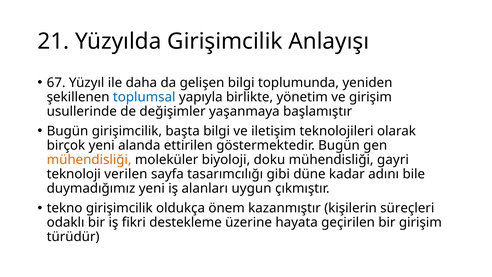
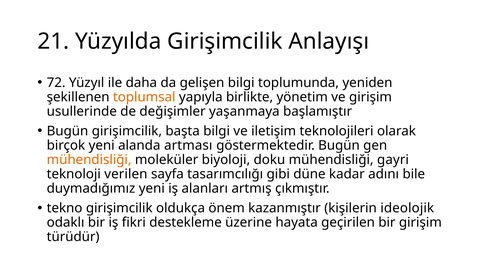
67: 67 -> 72 (56, 83)
toplumsal colour: blue -> orange (144, 97)
ettirilen: ettirilen -> artması (188, 145)
uygun: uygun -> artmış (252, 188)
süreçleri: süreçleri -> ideolojik (407, 208)
